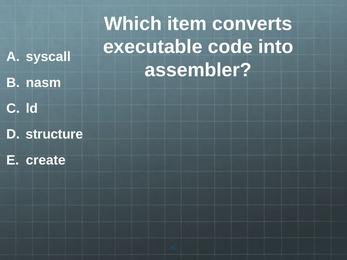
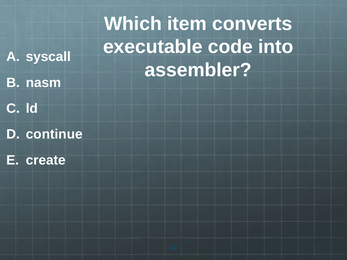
structure: structure -> continue (54, 134)
